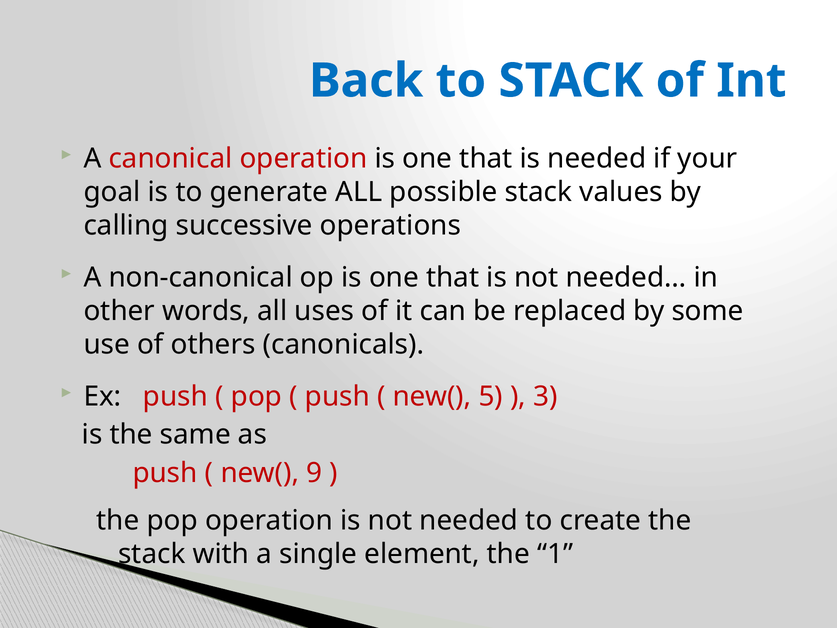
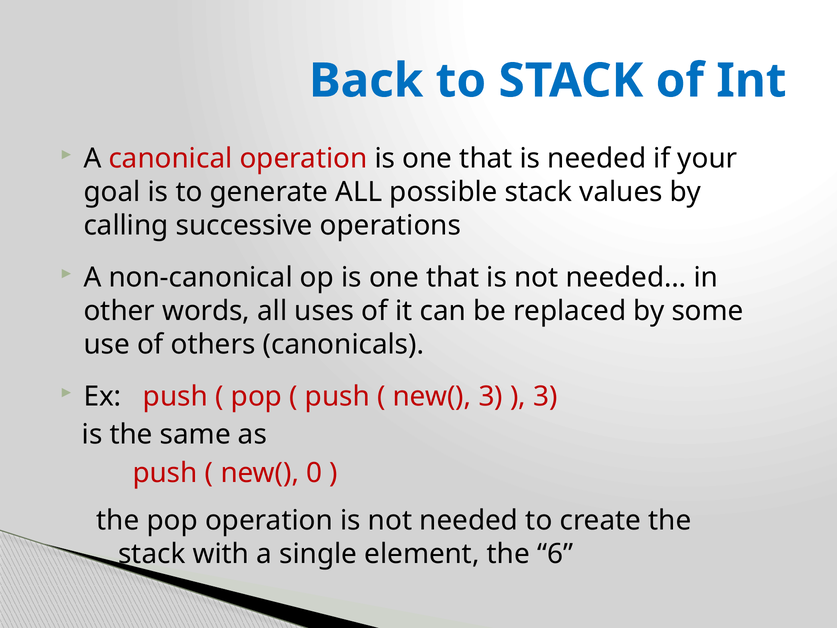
new( 5: 5 -> 3 (491, 396)
9: 9 -> 0 (314, 473)
1: 1 -> 6 (555, 554)
